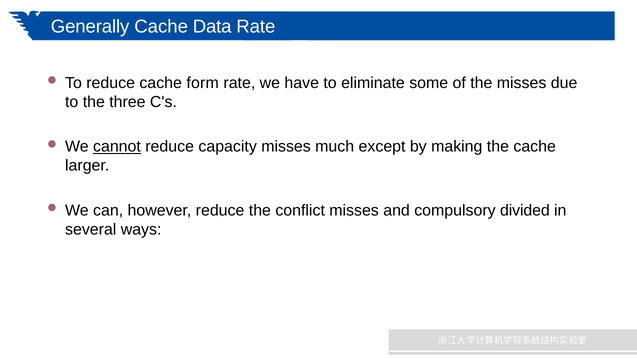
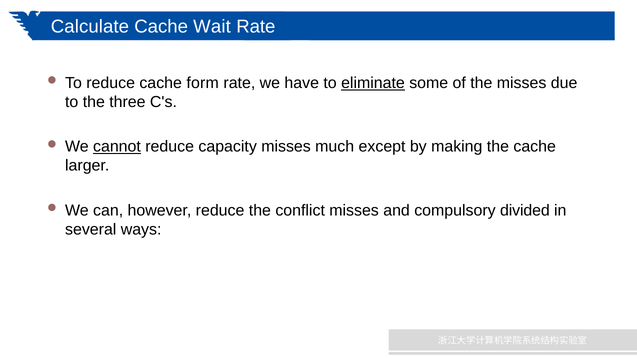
Generally: Generally -> Calculate (90, 27)
Data: Data -> Wait (212, 27)
eliminate underline: none -> present (373, 83)
